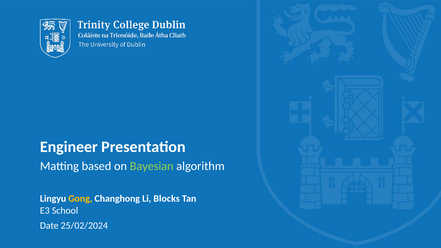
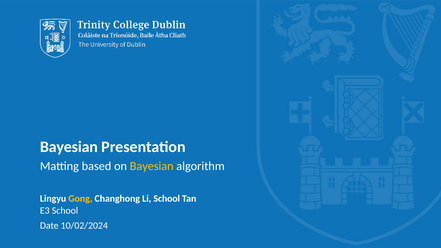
Engineer: Engineer -> Bayesian (69, 147)
Bayesian colour: light green -> yellow (152, 166)
Li Blocks: Blocks -> School (167, 199)
25/02/2024: 25/02/2024 -> 10/02/2024 (84, 226)
